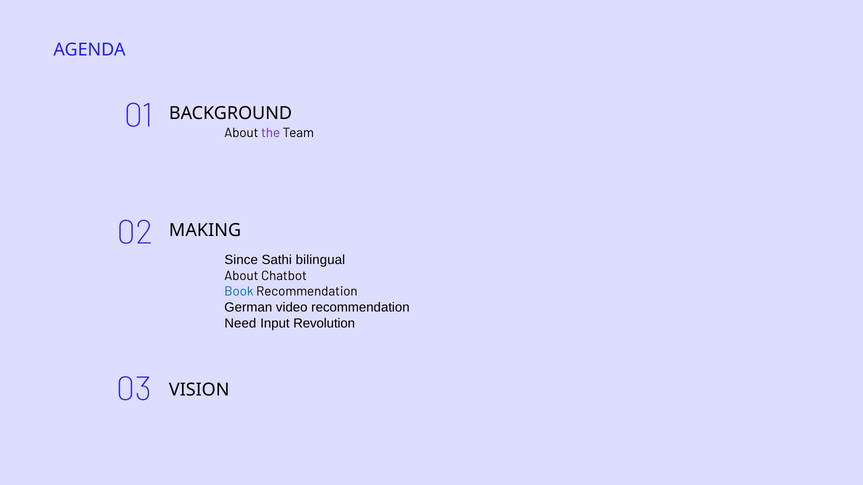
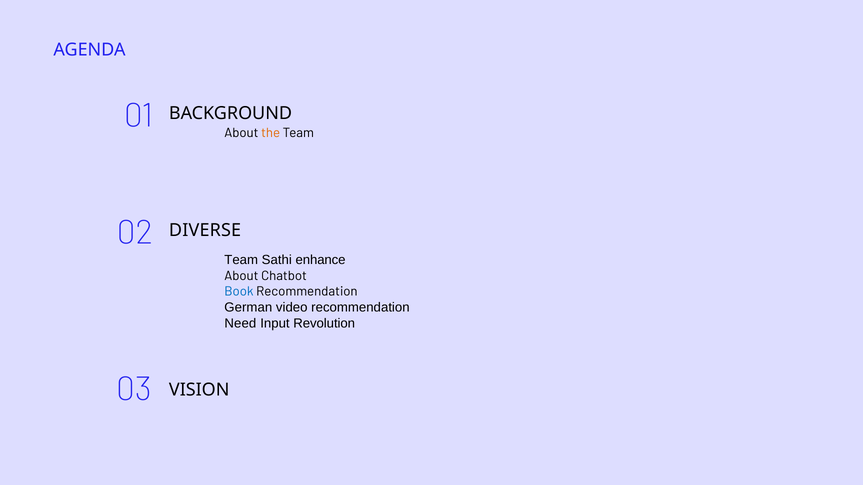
the colour: purple -> orange (271, 133)
MAKING: MAKING -> DIVERSE (205, 230)
Since: Since -> Team (241, 260)
bilingual: bilingual -> enhance (321, 260)
